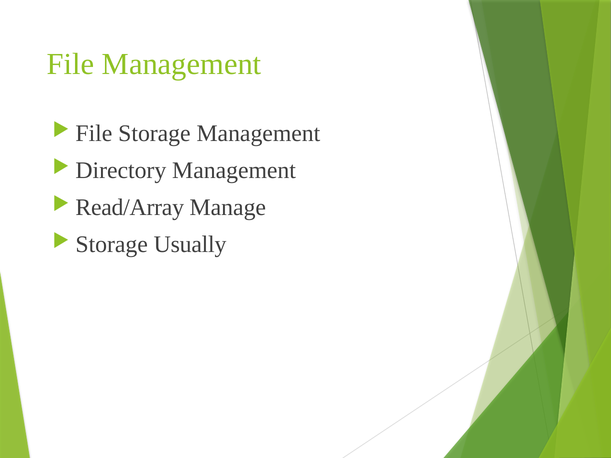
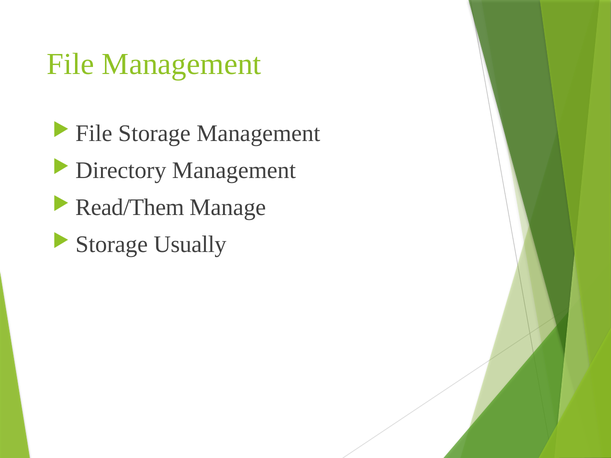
Read/Array: Read/Array -> Read/Them (130, 207)
